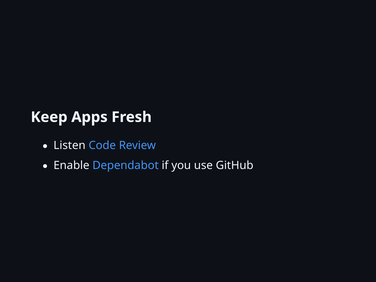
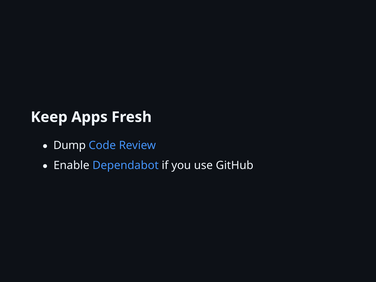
Listen: Listen -> Dump (70, 145)
